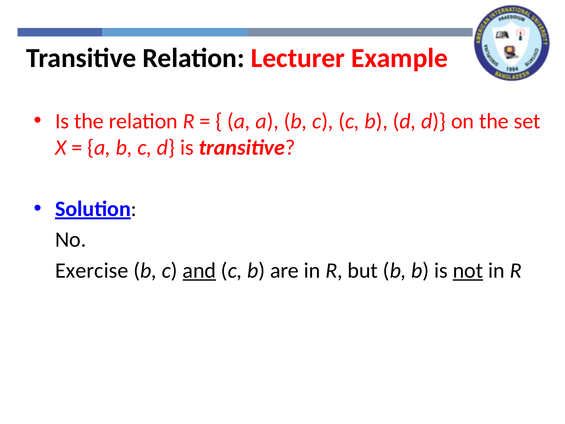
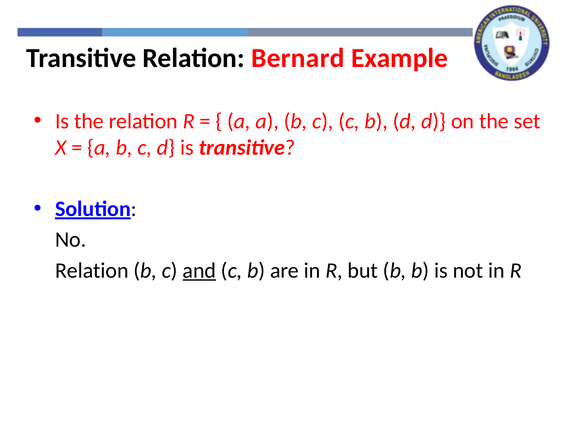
Lecturer: Lecturer -> Bernard (298, 58)
Exercise: Exercise -> Relation (92, 270)
not underline: present -> none (468, 270)
